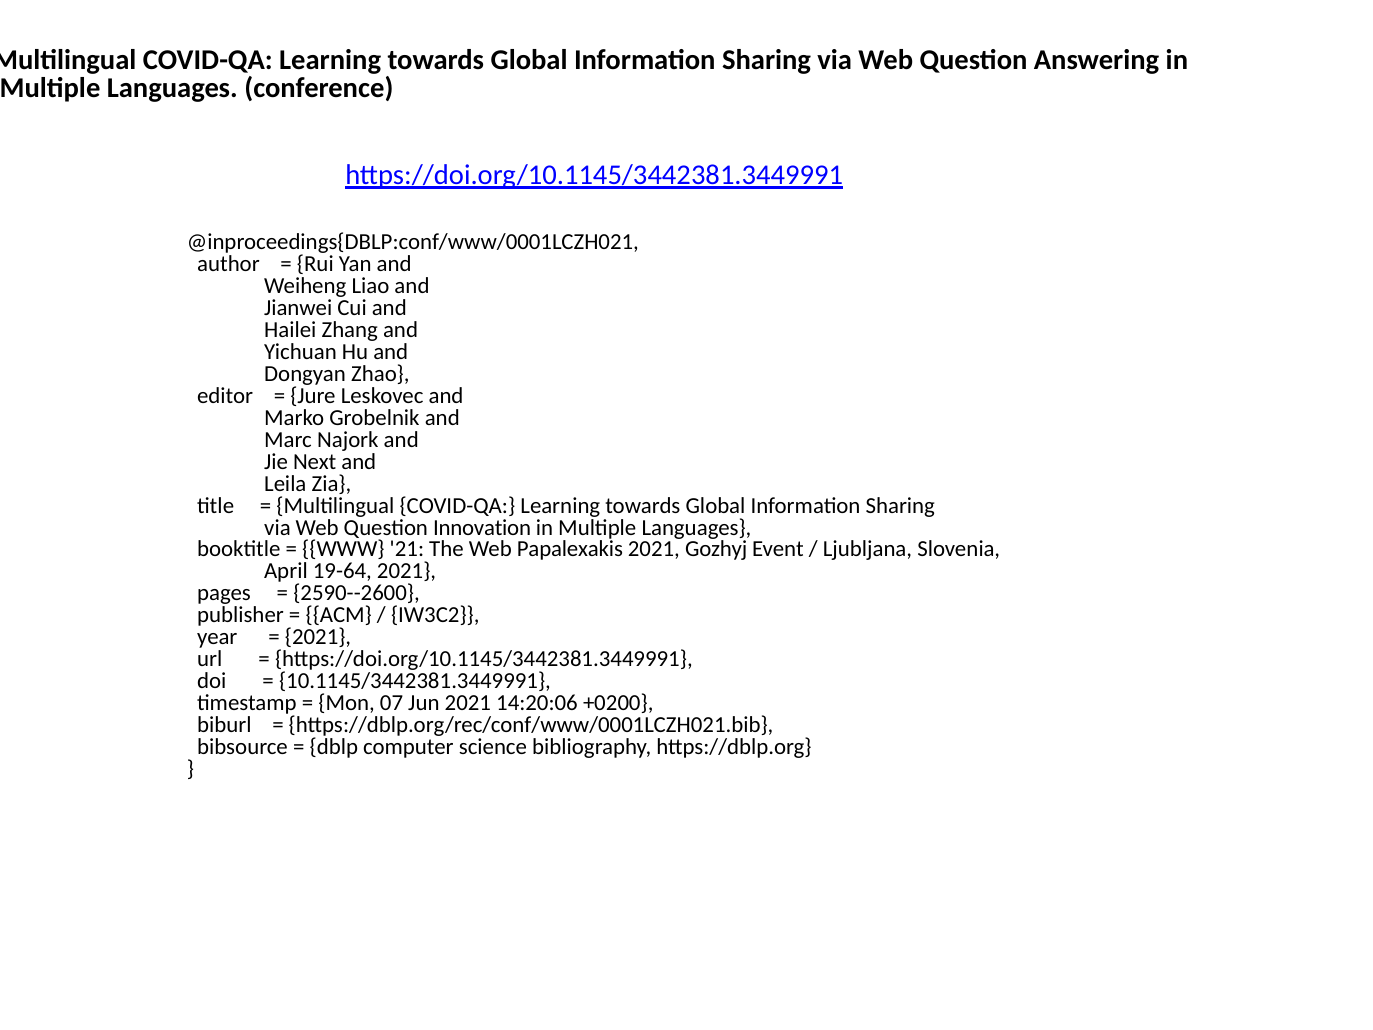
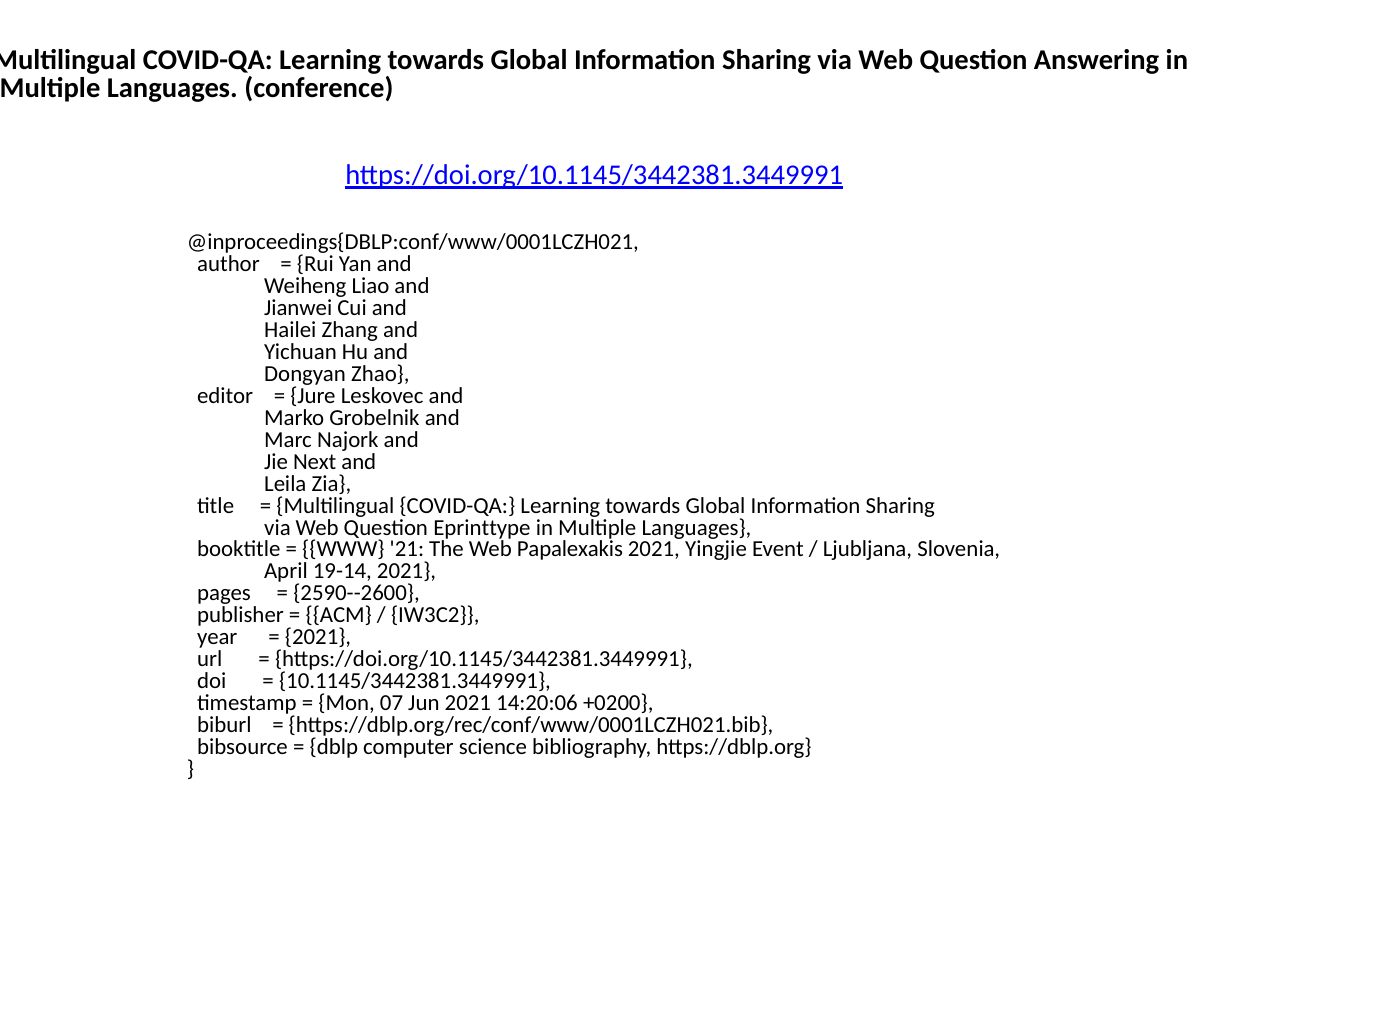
Innovation: Innovation -> Eprinttype (482, 527)
Gozhyj: Gozhyj -> Yingjie (716, 549)
19-64: 19-64 -> 19-14 (342, 571)
